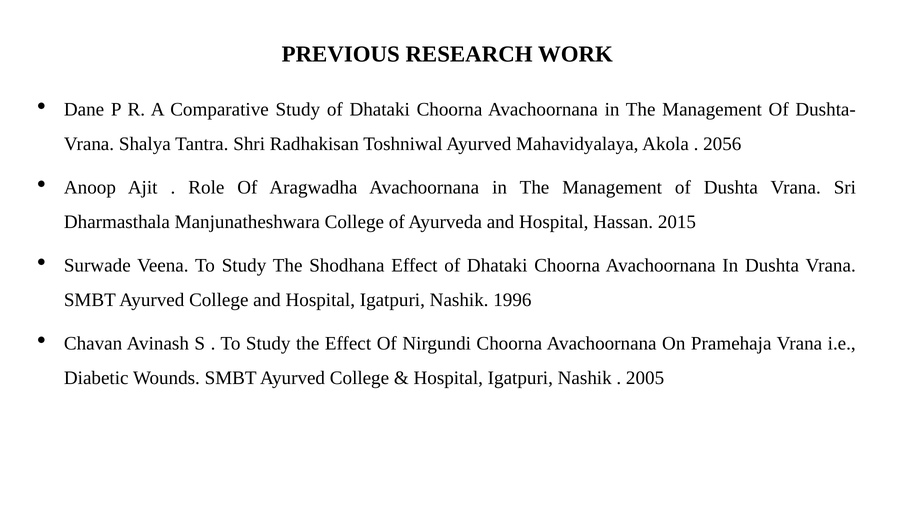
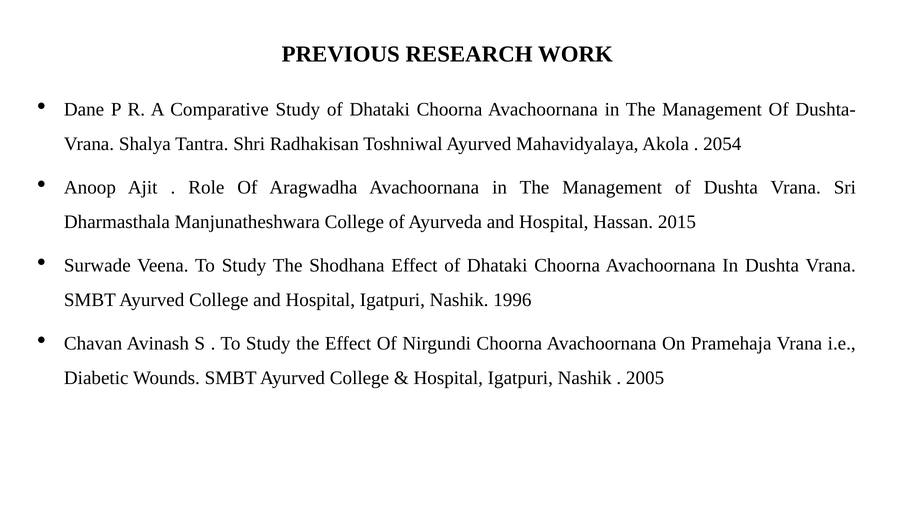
2056: 2056 -> 2054 (722, 144)
